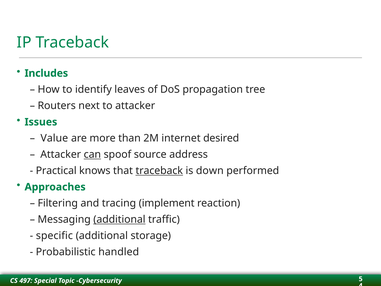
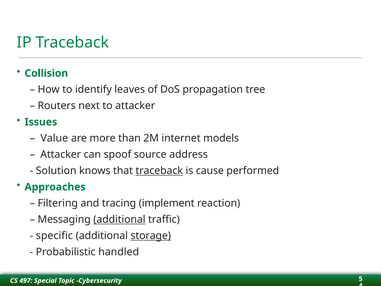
Includes: Includes -> Collision (46, 73)
desired: desired -> models (221, 138)
can underline: present -> none (92, 154)
Practical: Practical -> Solution (56, 171)
down: down -> cause (210, 171)
storage underline: none -> present (151, 236)
